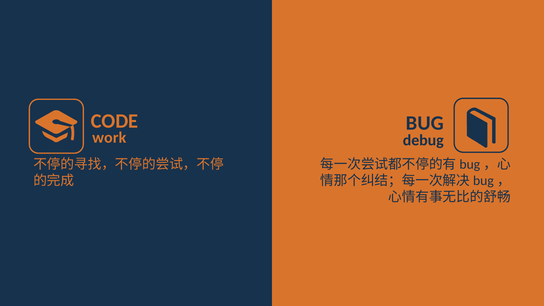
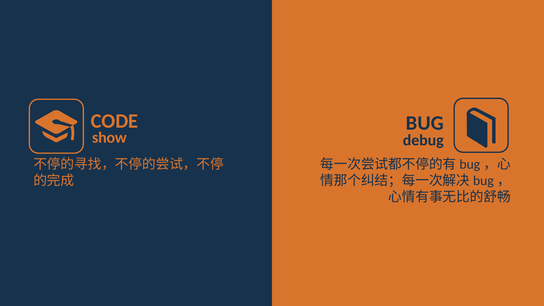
work: work -> show (109, 138)
